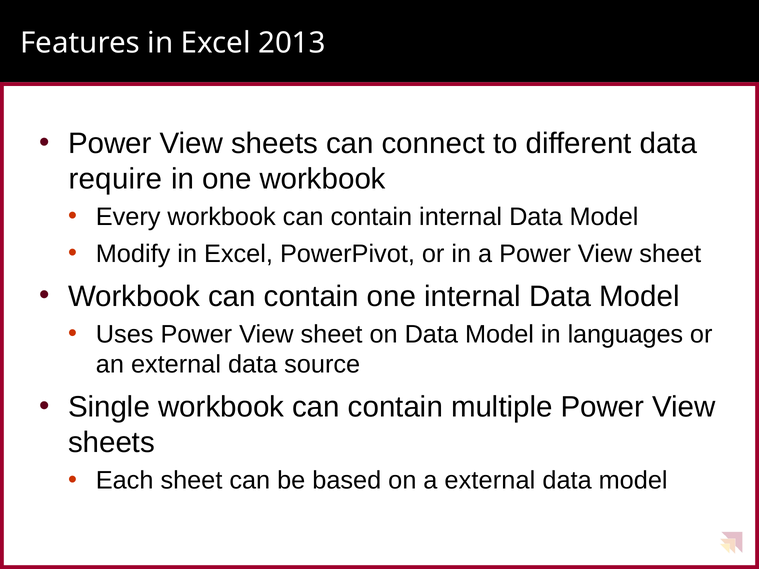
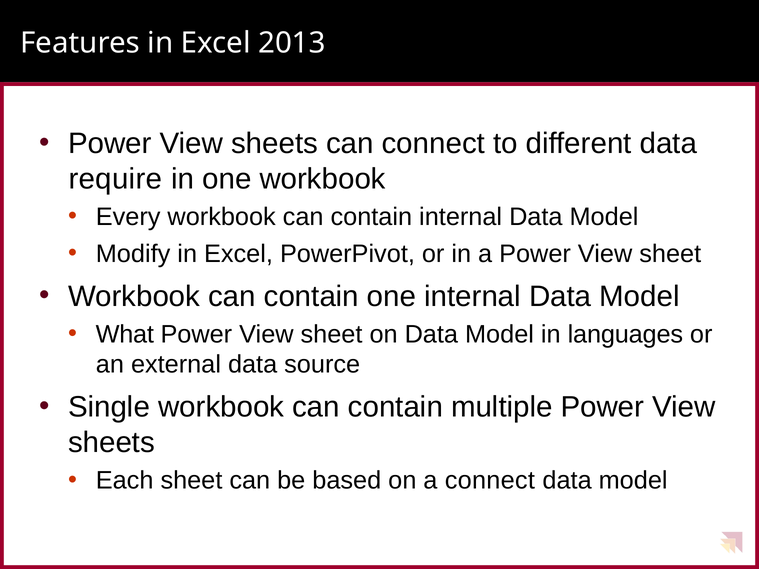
Uses: Uses -> What (125, 334)
a external: external -> connect (490, 481)
